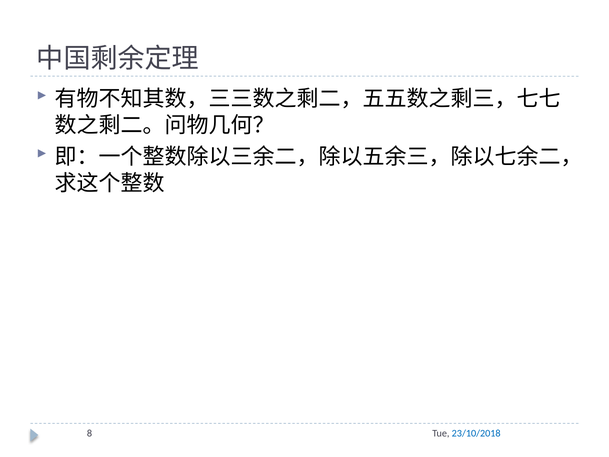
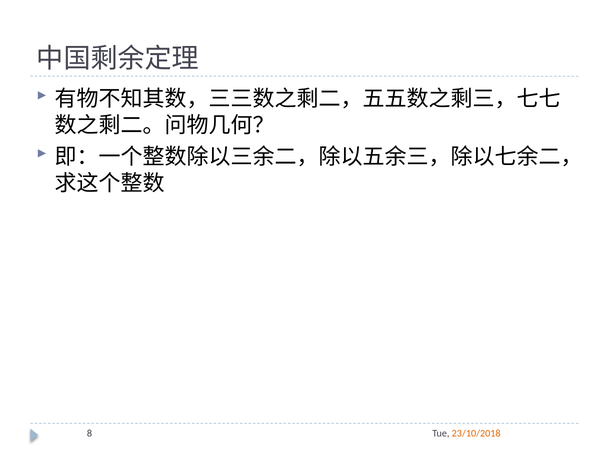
23/10/2018 colour: blue -> orange (476, 433)
